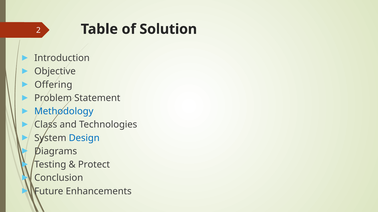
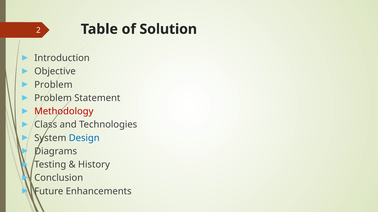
Offering: Offering -> Problem (53, 85)
Methodology colour: blue -> red (64, 112)
Protect: Protect -> History (94, 165)
